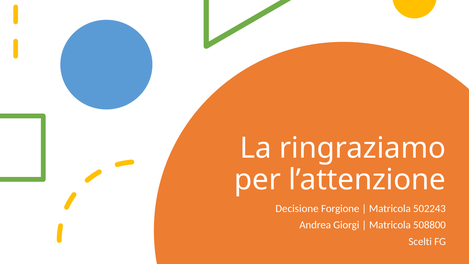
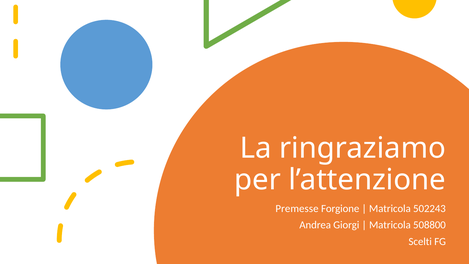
Decisione: Decisione -> Premesse (297, 208)
